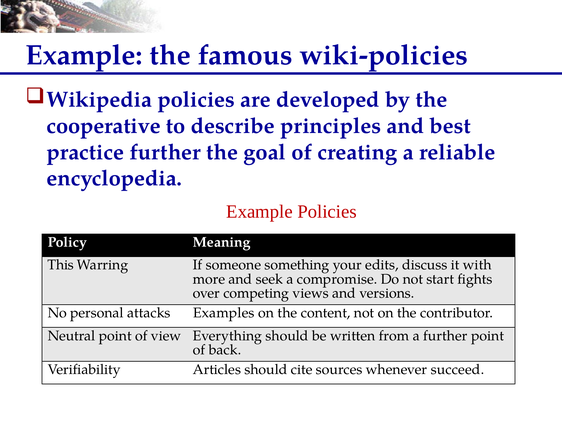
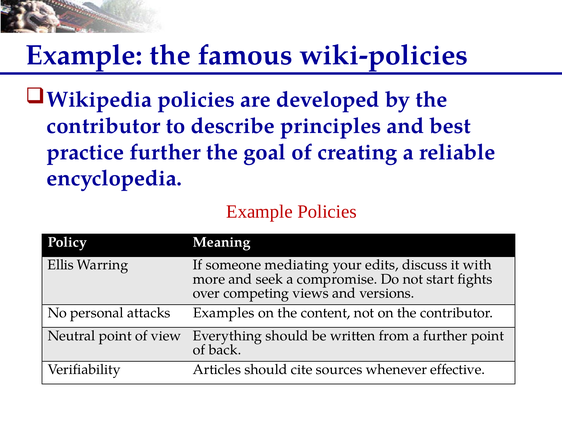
cooperative: cooperative -> contributor (104, 126)
This: This -> Ellis (61, 265)
something: something -> mediating (297, 265)
succeed: succeed -> effective (458, 370)
